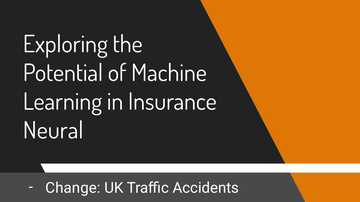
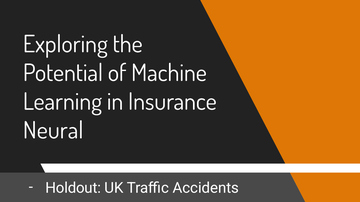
Change: Change -> Holdout (73, 188)
